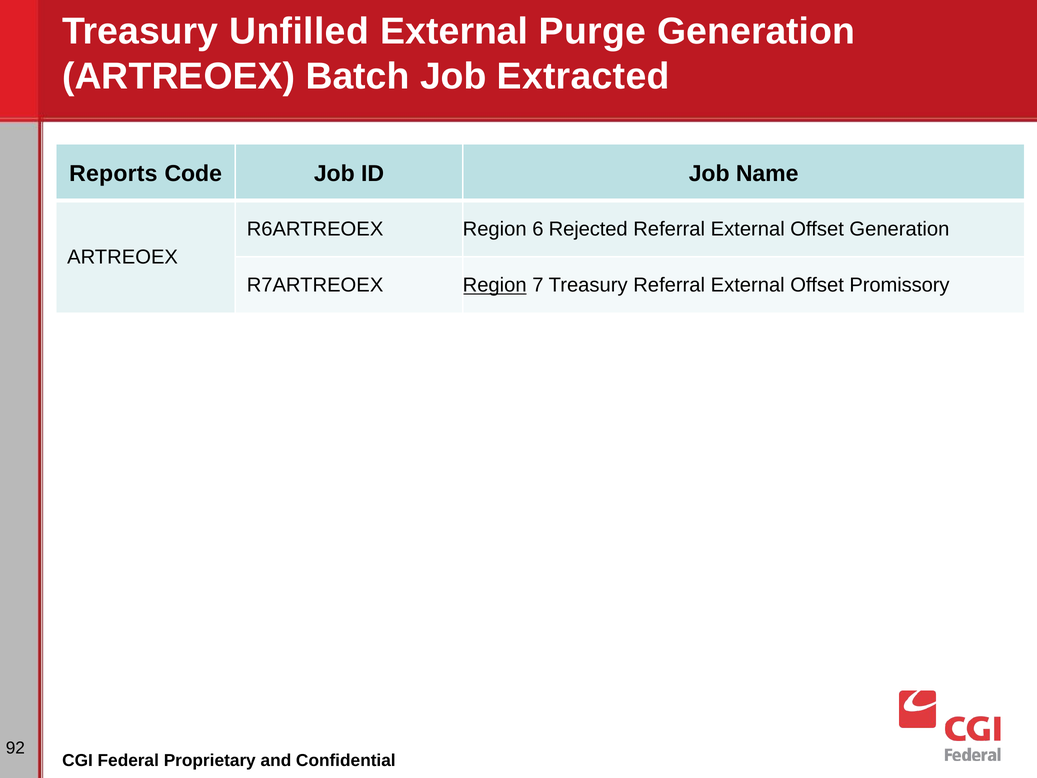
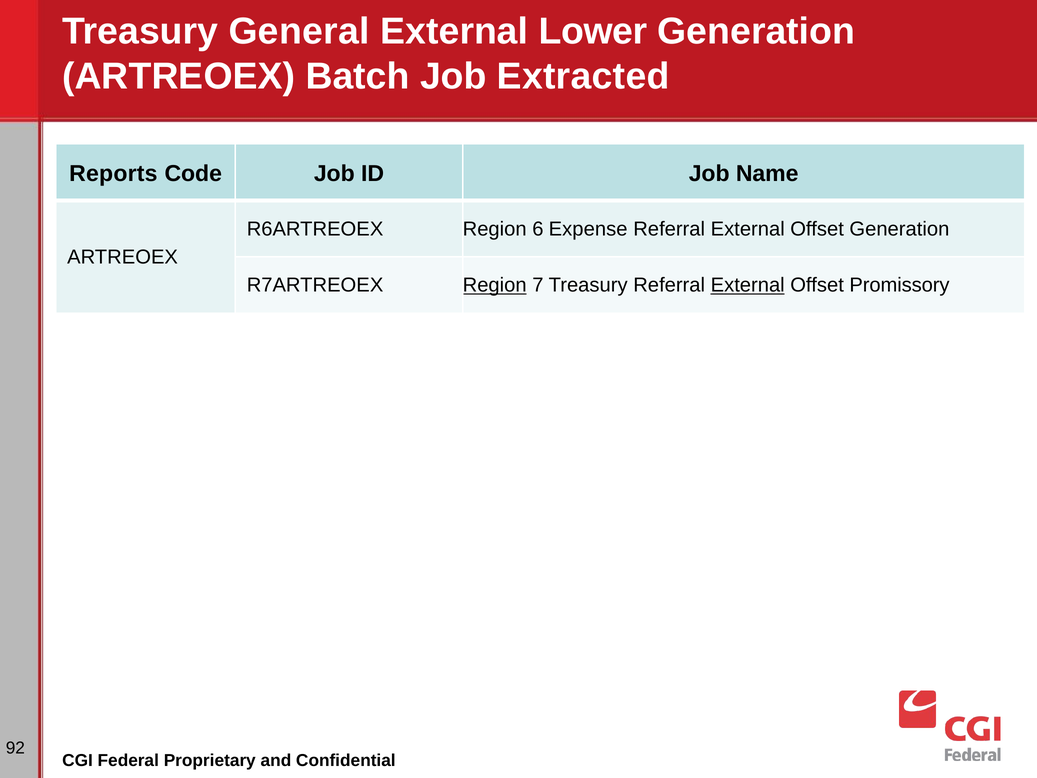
Unfilled: Unfilled -> General (299, 32)
Purge: Purge -> Lower (593, 32)
Rejected: Rejected -> Expense (588, 229)
External underline: none -> present (748, 285)
